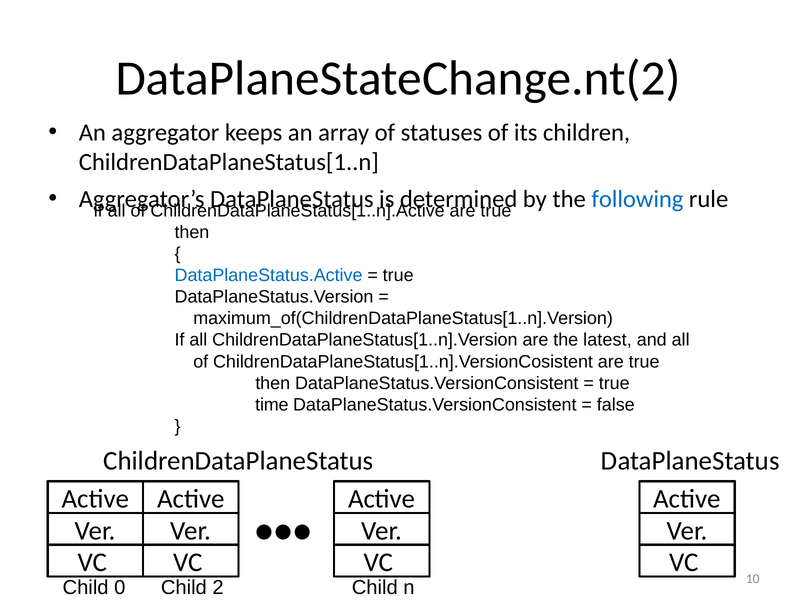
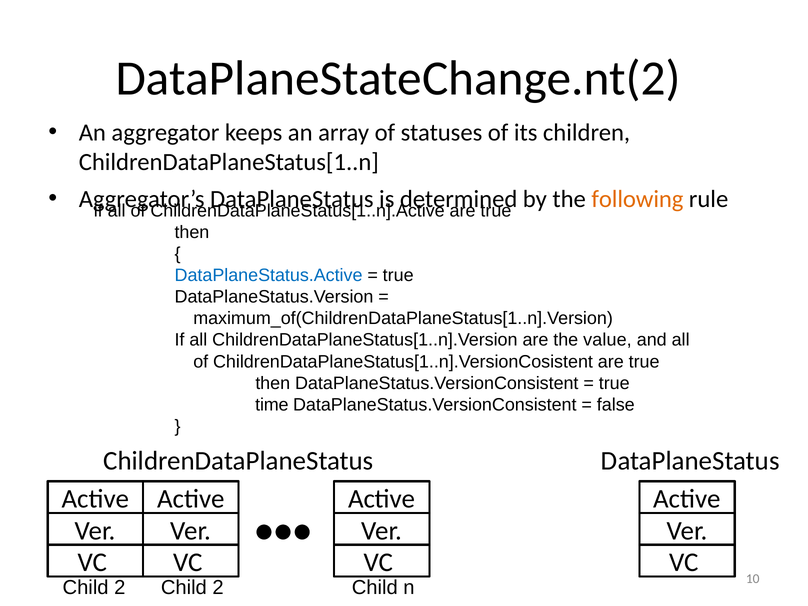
following colour: blue -> orange (637, 199)
latest: latest -> value (607, 340)
0: 0 -> 2 (120, 588)
